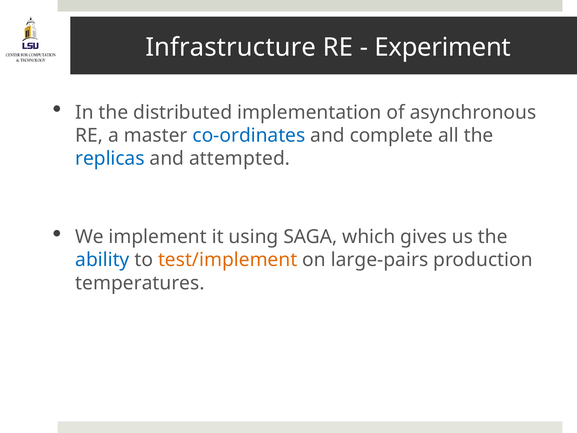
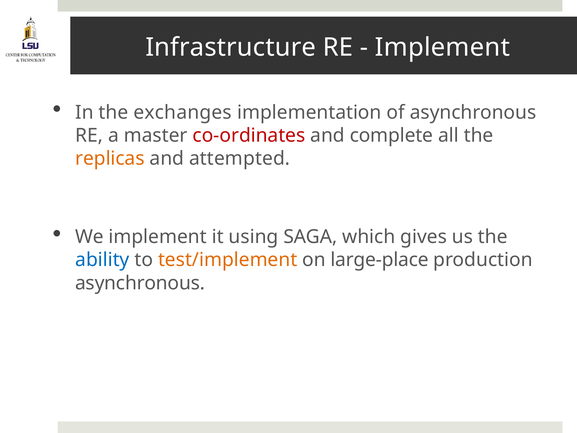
Experiment: Experiment -> Implement (442, 47)
distributed: distributed -> exchanges (183, 112)
co-ordinates colour: blue -> red (249, 135)
replicas colour: blue -> orange (110, 158)
large-pairs: large-pairs -> large-place (380, 260)
temperatures: temperatures -> asynchronous (140, 283)
